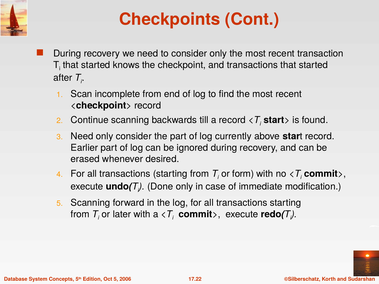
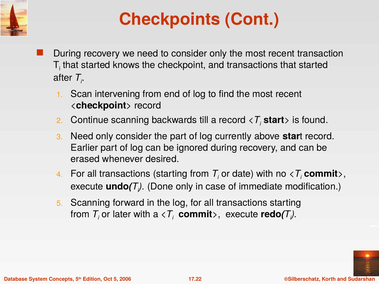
incomplete: incomplete -> intervening (117, 94)
form: form -> date (243, 174)
